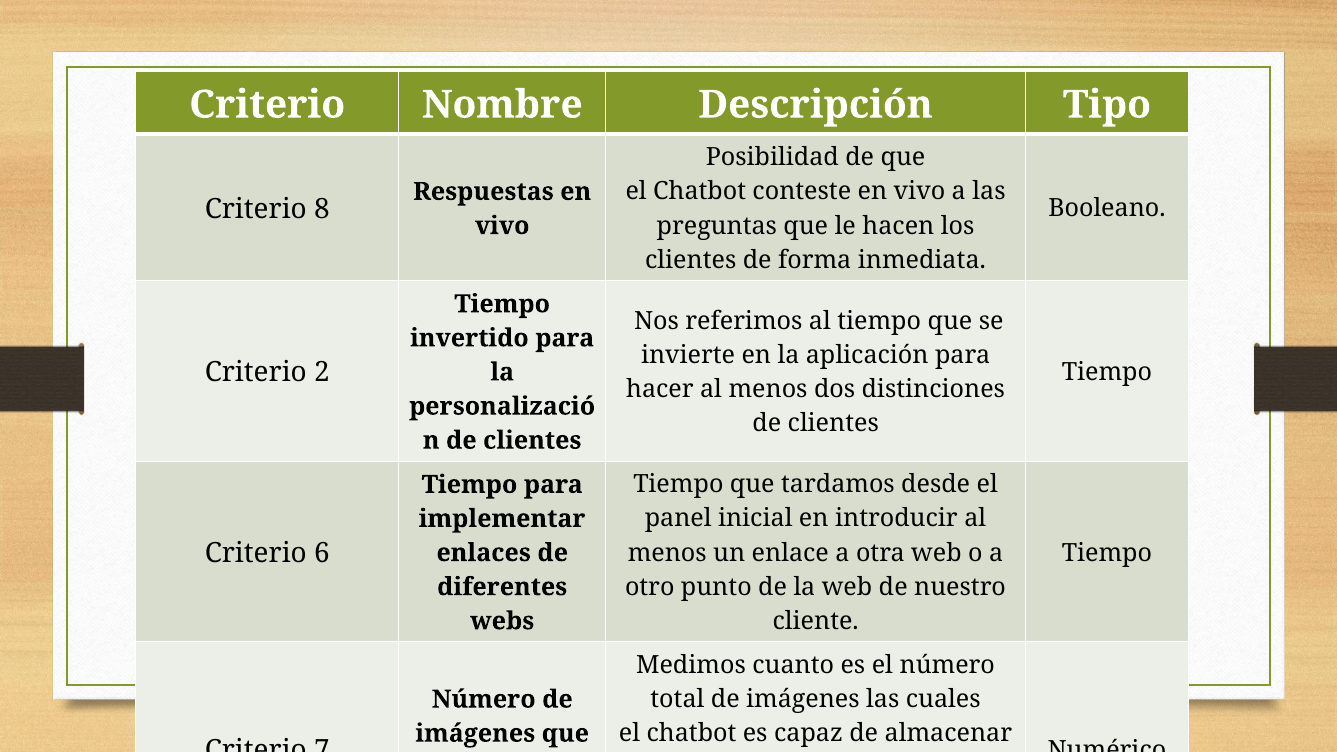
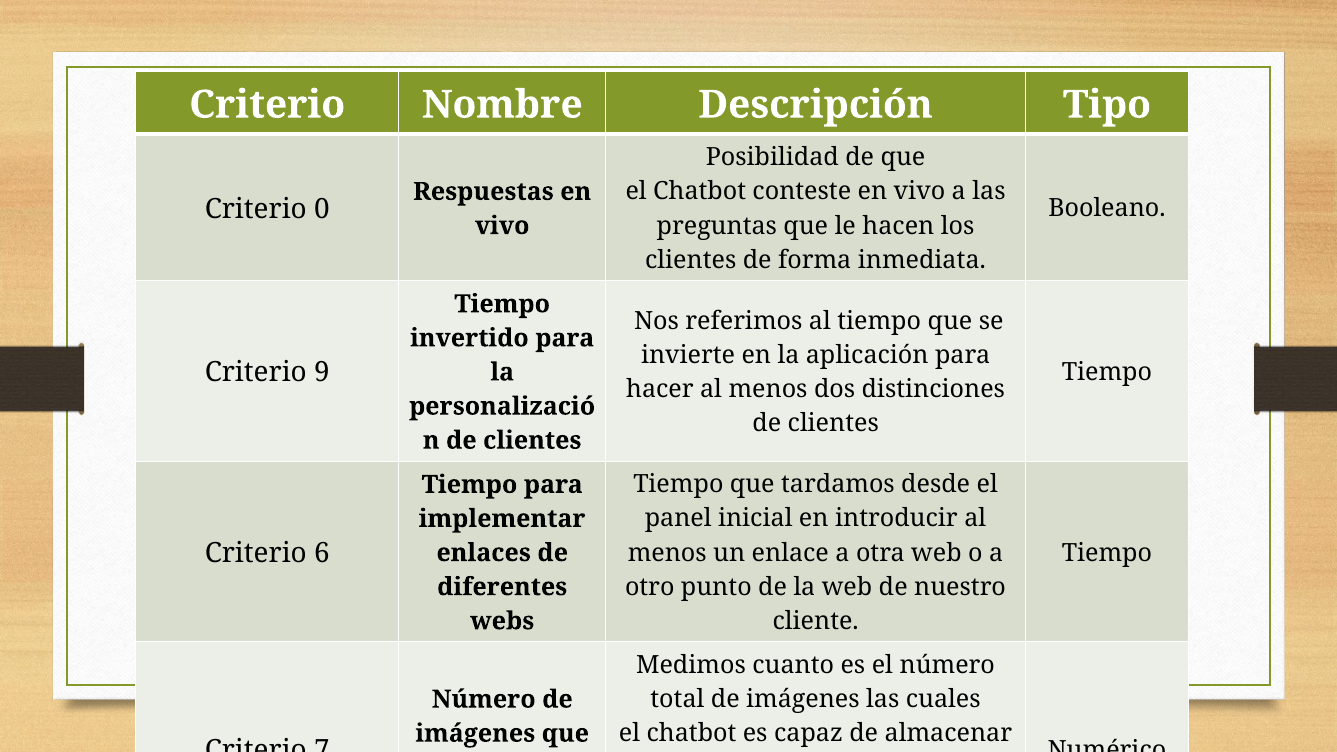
8: 8 -> 0 (322, 209)
2: 2 -> 9 (322, 373)
